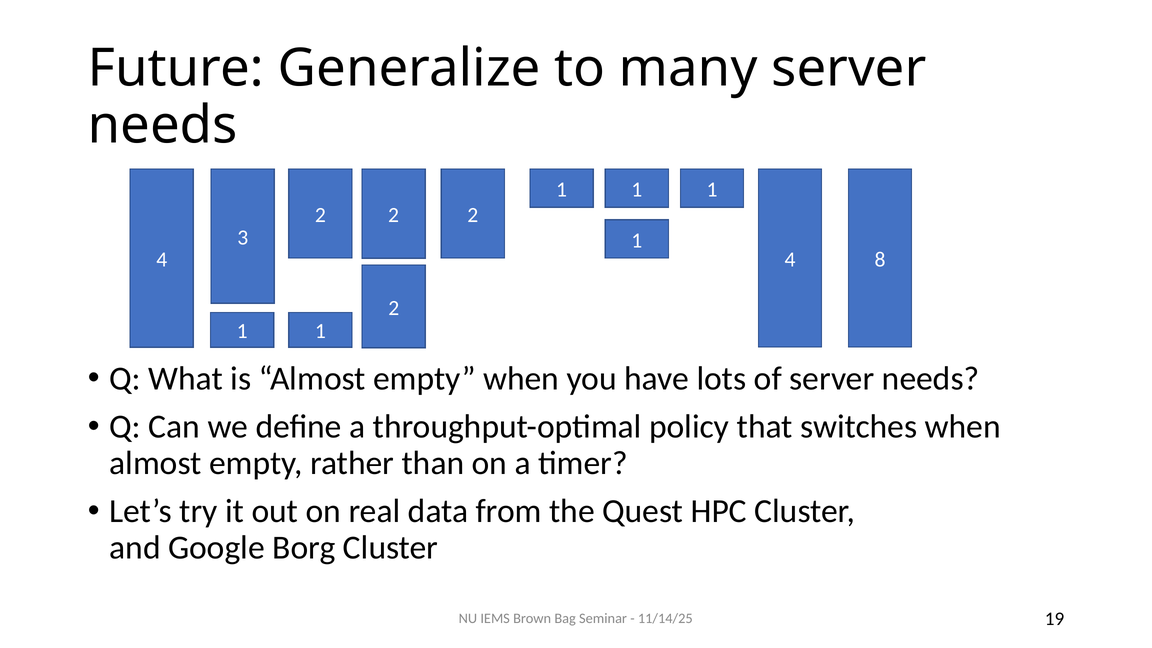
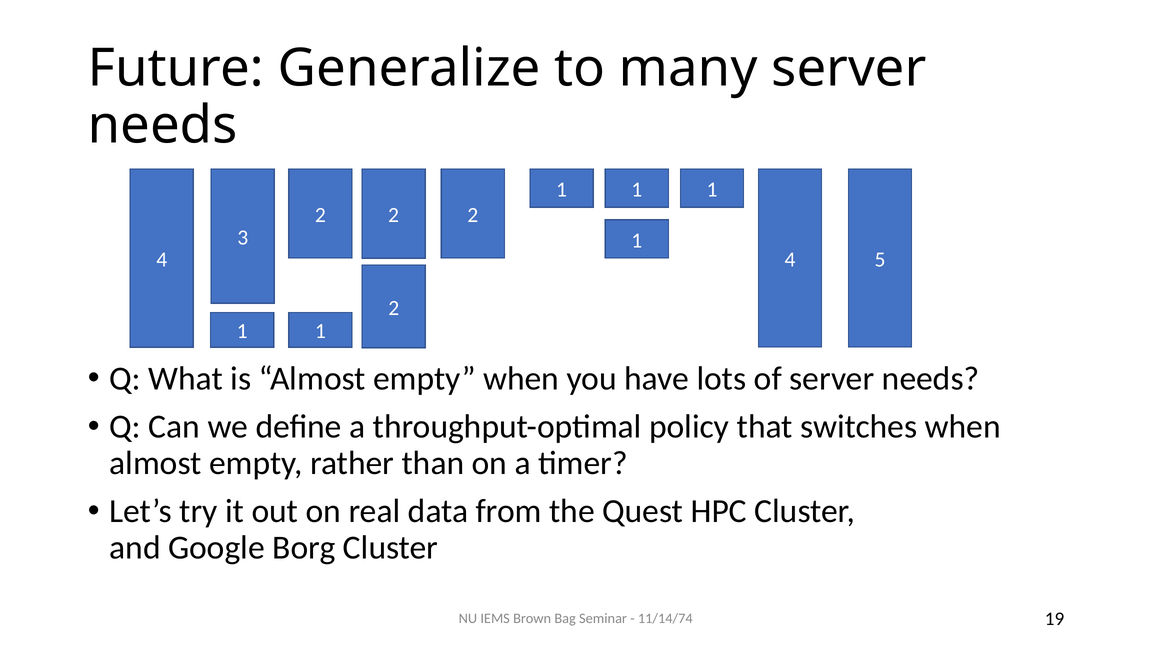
8: 8 -> 5 (880, 259)
11/14/25: 11/14/25 -> 11/14/74 (665, 619)
